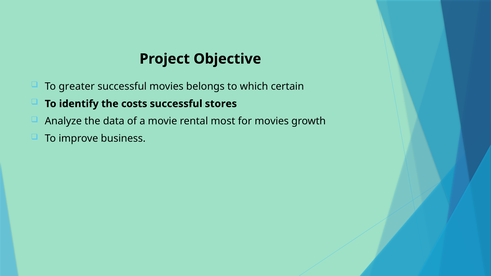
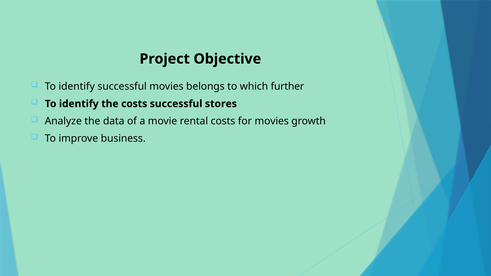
greater: greater -> identify (77, 86)
certain: certain -> further (287, 86)
rental most: most -> costs (223, 121)
